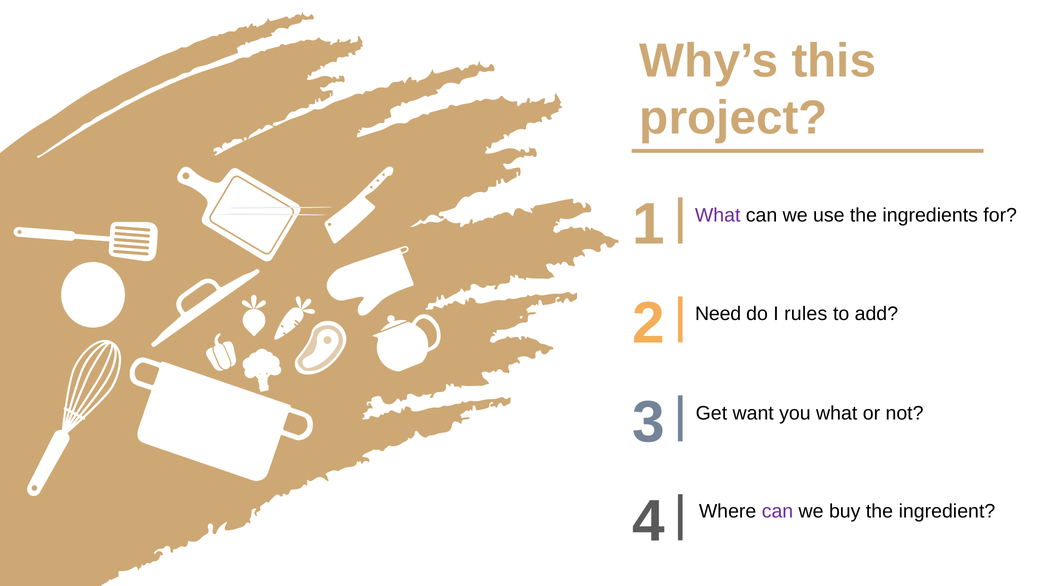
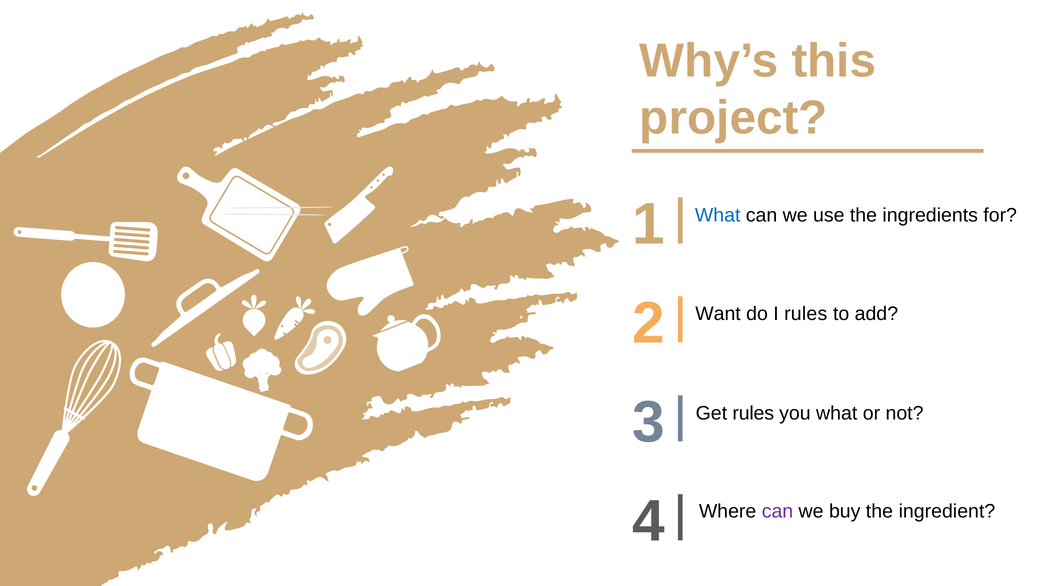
What colour: purple -> blue (718, 216)
Need: Need -> Want (718, 314)
Get want: want -> rules (753, 414)
